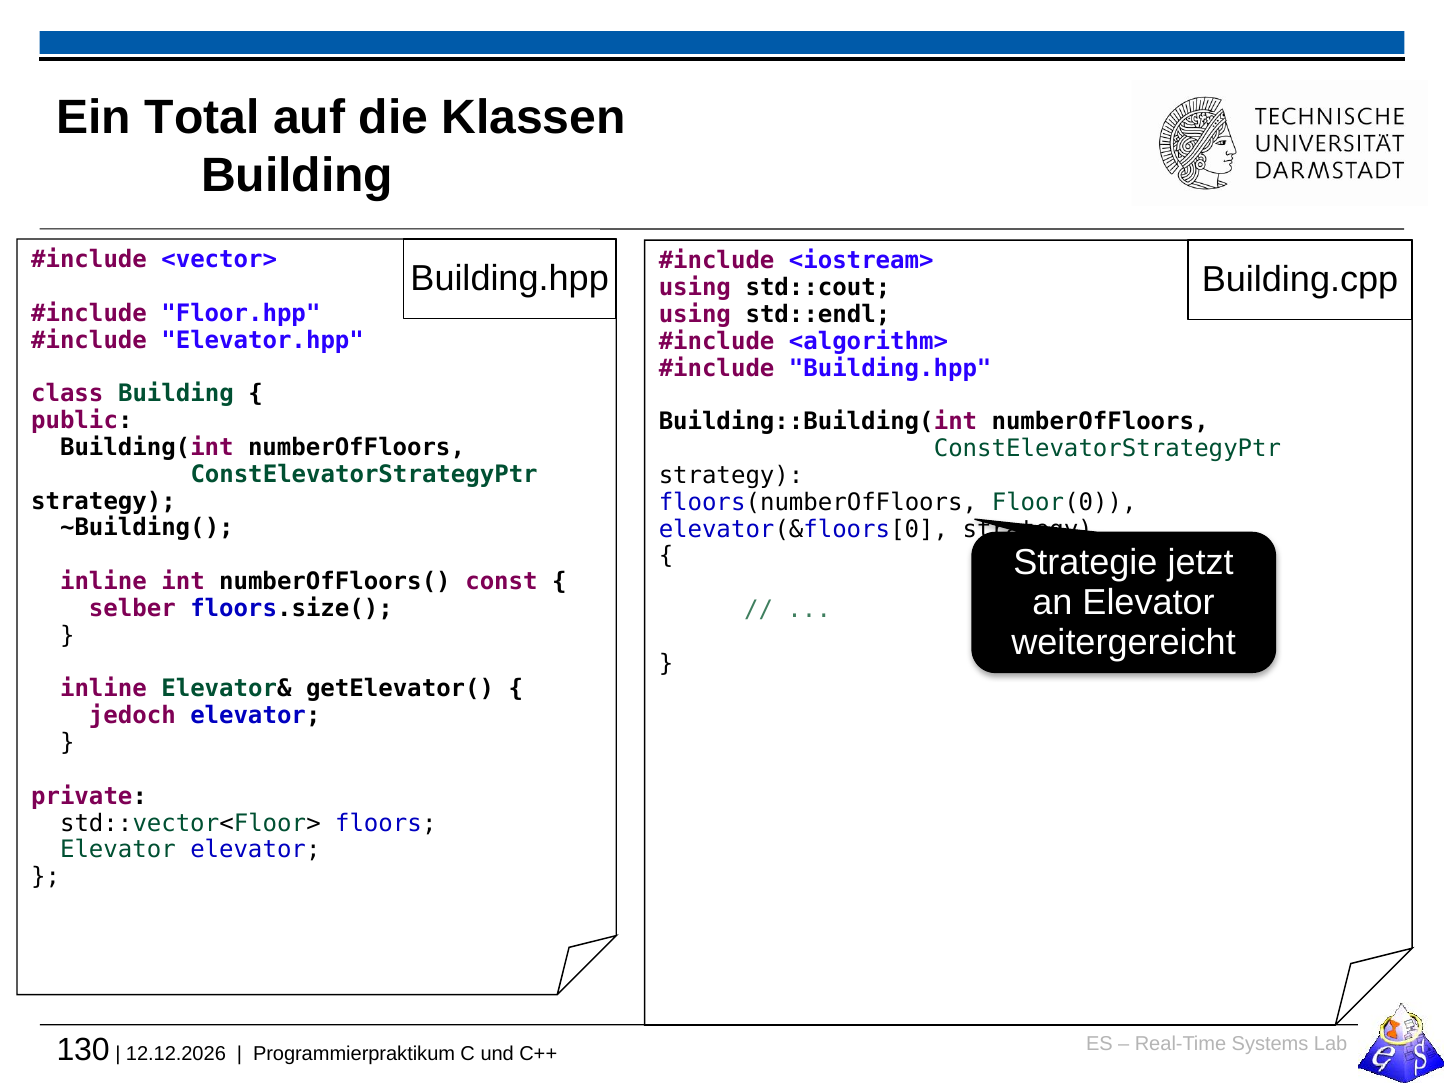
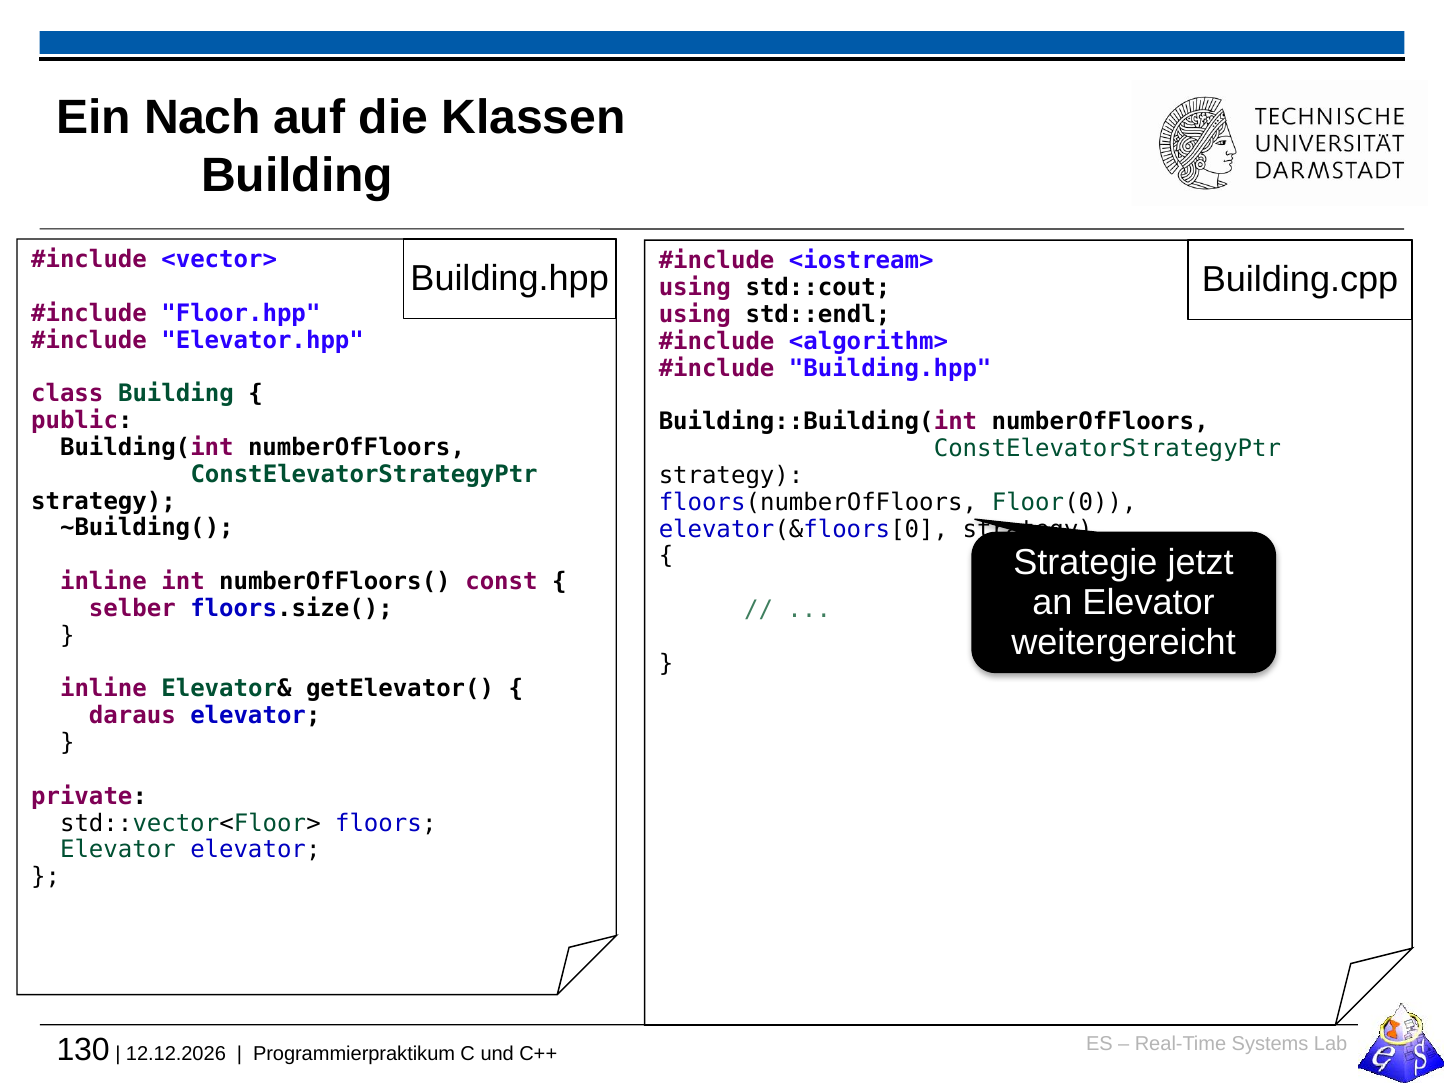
Total: Total -> Nach (202, 118)
jedoch: jedoch -> daraus (132, 716)
